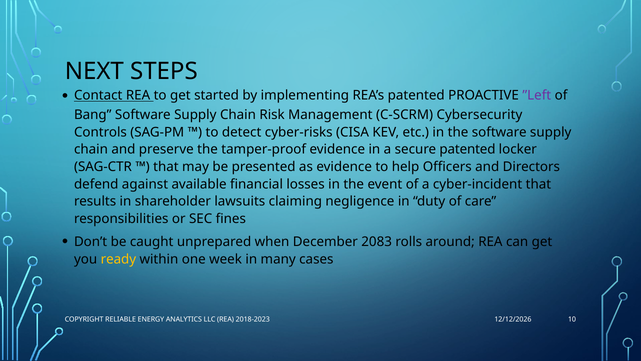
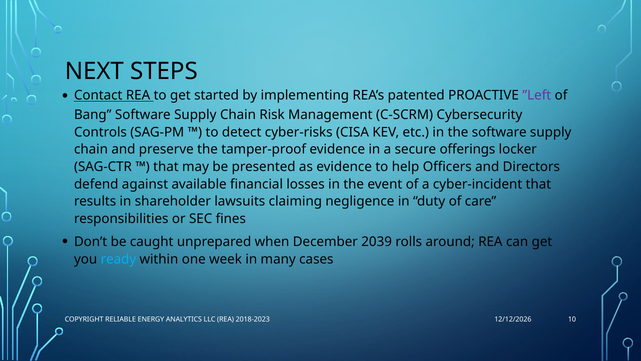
secure patented: patented -> offerings (467, 149)
2083: 2083 -> 2039 (377, 242)
ready colour: yellow -> light blue (118, 259)
